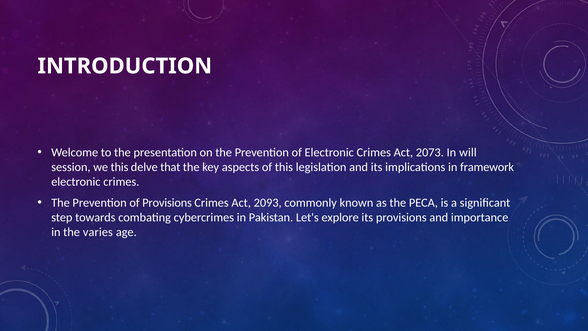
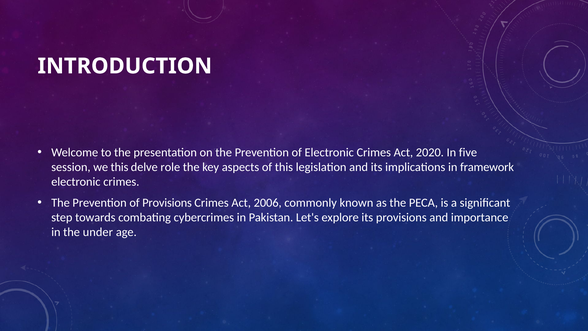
2073: 2073 -> 2020 (430, 152)
will: will -> five (468, 152)
that: that -> role (170, 167)
2093: 2093 -> 2006 (268, 203)
varies: varies -> under (98, 232)
